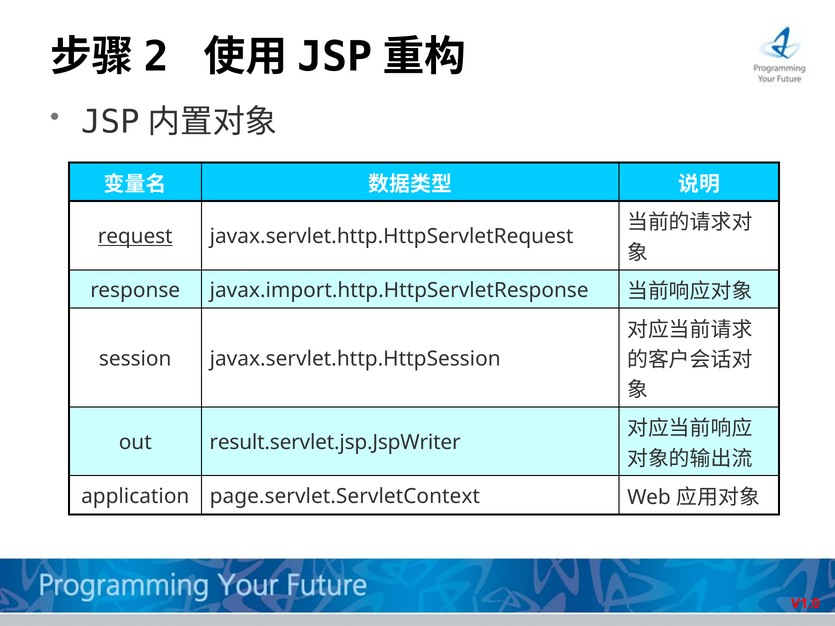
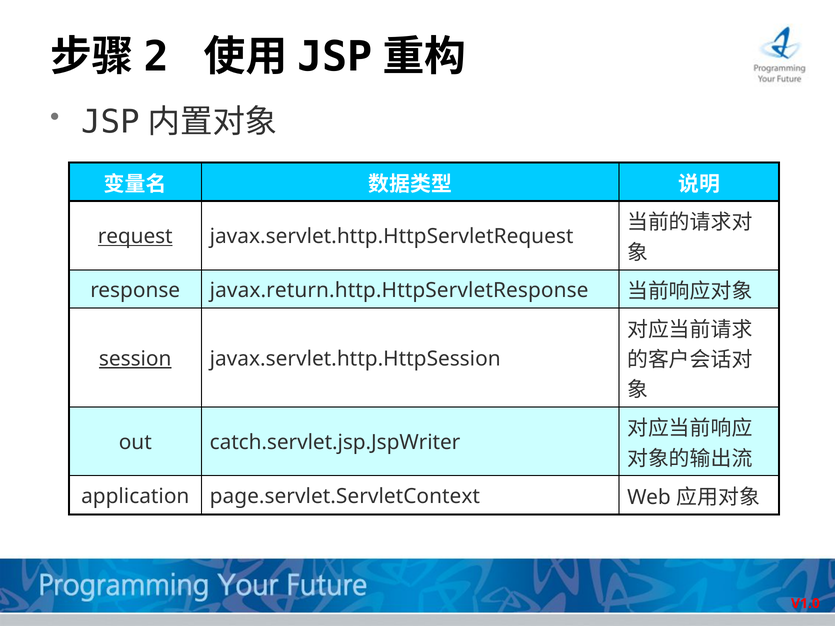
javax.import.http.HttpServletResponse: javax.import.http.HttpServletResponse -> javax.return.http.HttpServletResponse (399, 290)
session underline: none -> present (135, 359)
result.servlet.jsp.JspWriter: result.servlet.jsp.JspWriter -> catch.servlet.jsp.JspWriter (335, 443)
